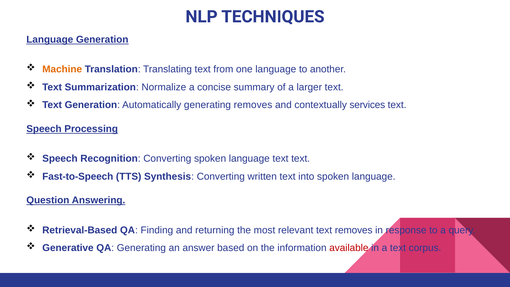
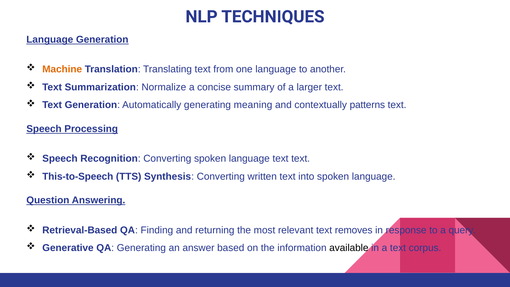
generating removes: removes -> meaning (253, 105)
services: services -> patterns (367, 105)
Fast-to-Speech: Fast-to-Speech -> This-to-Speech (78, 176)
available colour: red -> black (349, 248)
